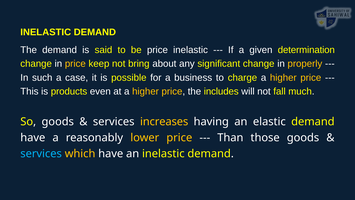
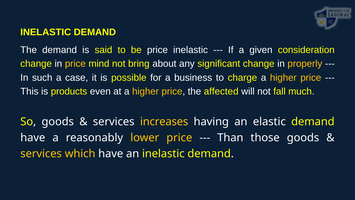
determination: determination -> consideration (306, 50)
keep: keep -> mind (99, 64)
includes: includes -> affected (221, 91)
services colour: light blue -> yellow (41, 153)
